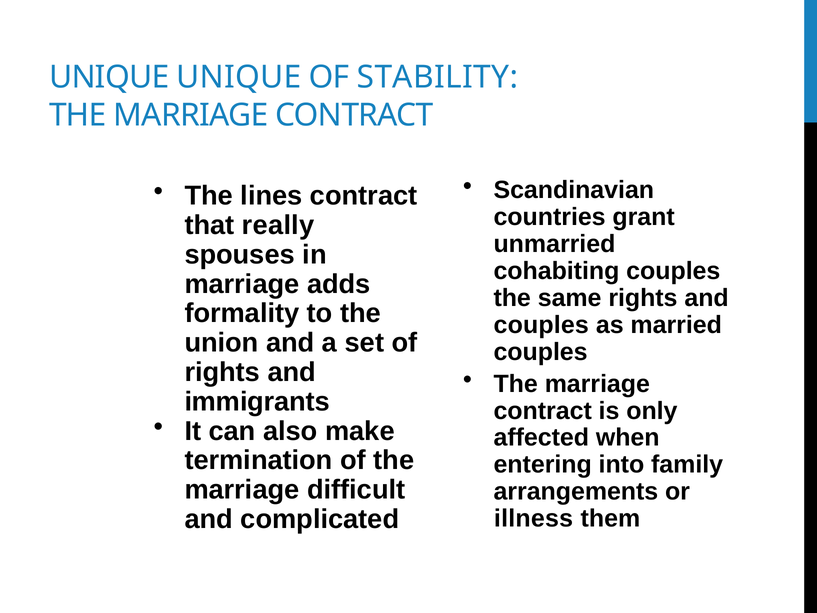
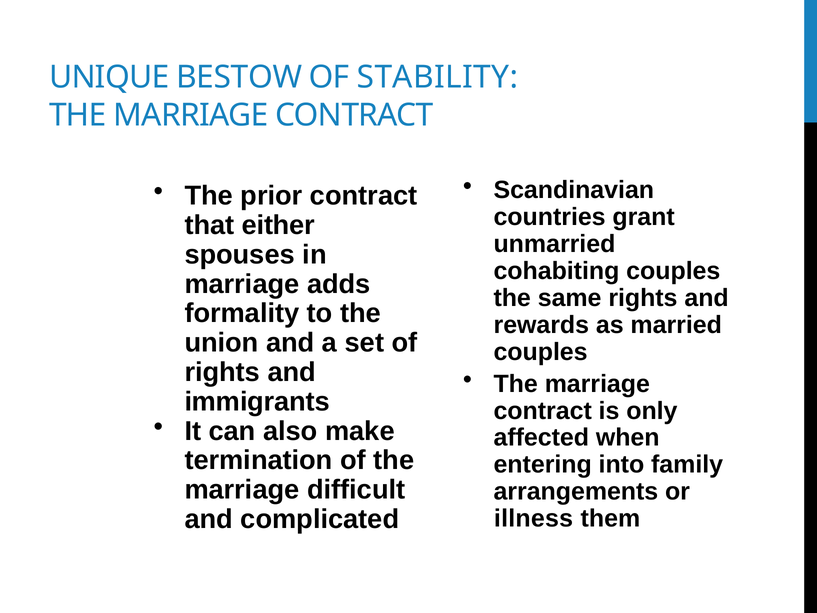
UNIQUE UNIQUE: UNIQUE -> BESTOW (239, 77)
lines: lines -> prior (271, 196)
really: really -> either (278, 225)
couples: couples -> rewards (541, 325)
